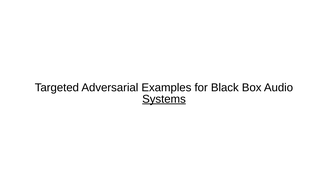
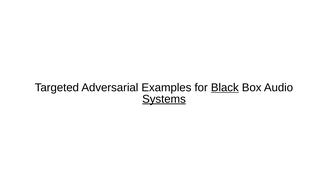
Black underline: none -> present (225, 87)
